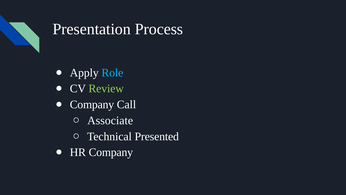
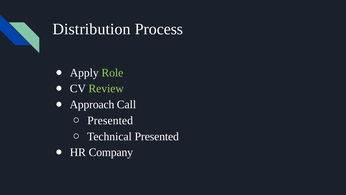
Presentation: Presentation -> Distribution (92, 29)
Role colour: light blue -> light green (112, 73)
Company: Company -> Approach (92, 104)
Associate: Associate -> Presented (110, 120)
